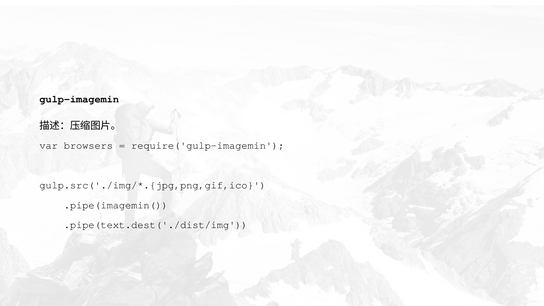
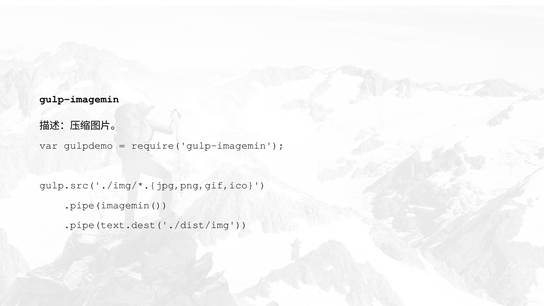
browsers: browsers -> gulpdemo (88, 145)
